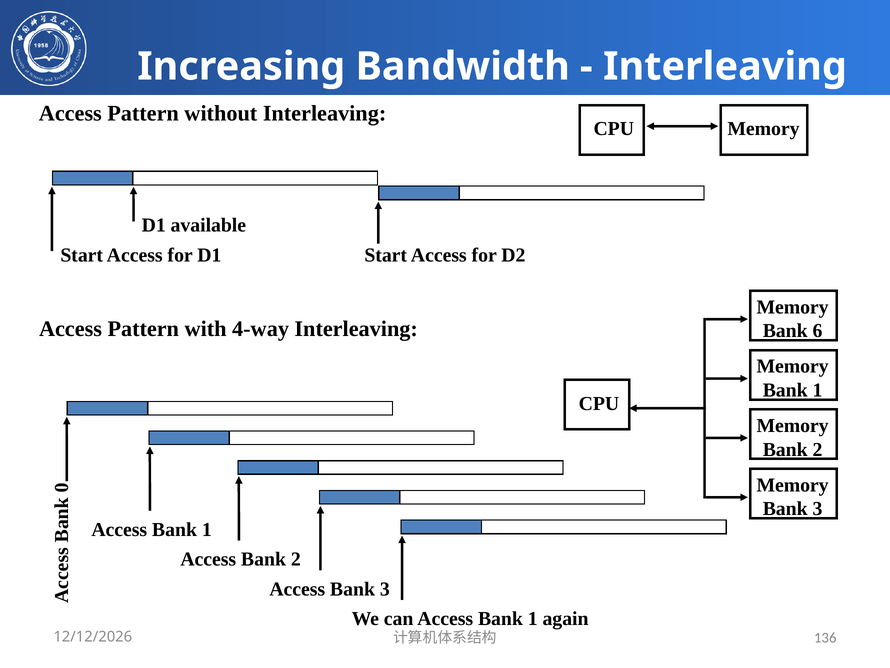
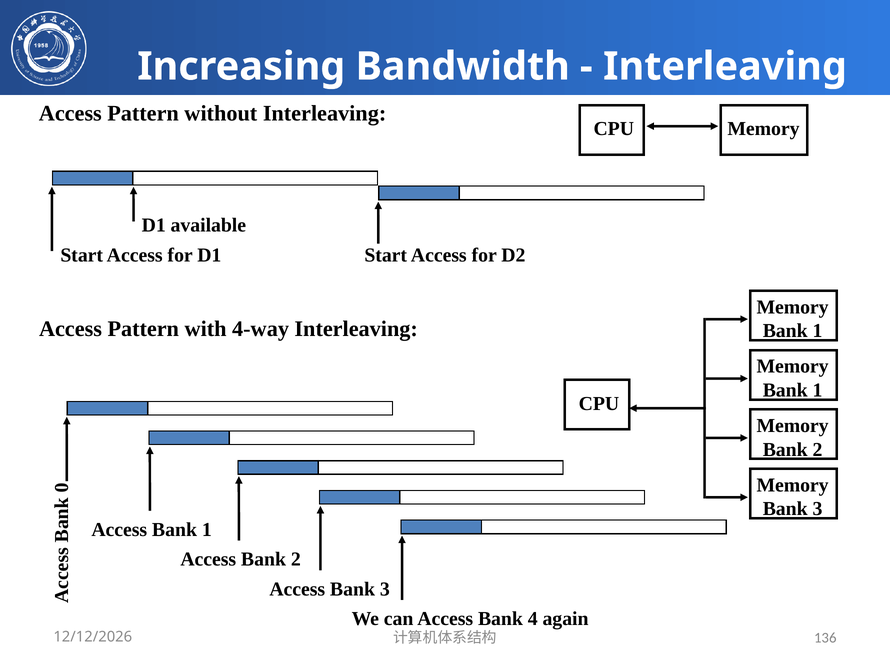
6: 6 -> 1 (818, 330)
can Access Bank 1: 1 -> 4 (533, 618)
